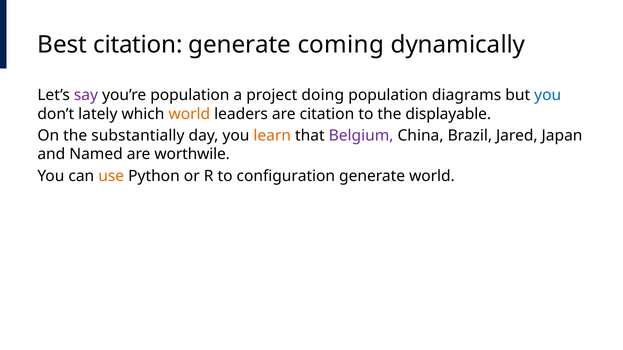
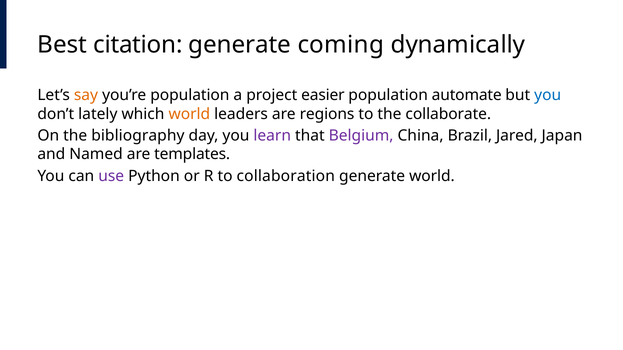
say colour: purple -> orange (86, 95)
doing: doing -> easier (323, 95)
diagrams: diagrams -> automate (467, 95)
are citation: citation -> regions (327, 114)
displayable: displayable -> collaborate (448, 114)
substantially: substantially -> bibliography (138, 136)
learn colour: orange -> purple (272, 136)
worthwile: worthwile -> templates (192, 155)
use colour: orange -> purple (111, 176)
configuration: configuration -> collaboration (286, 176)
